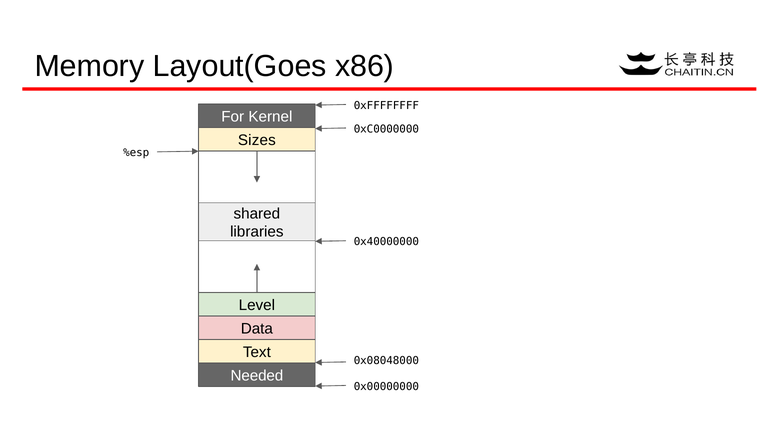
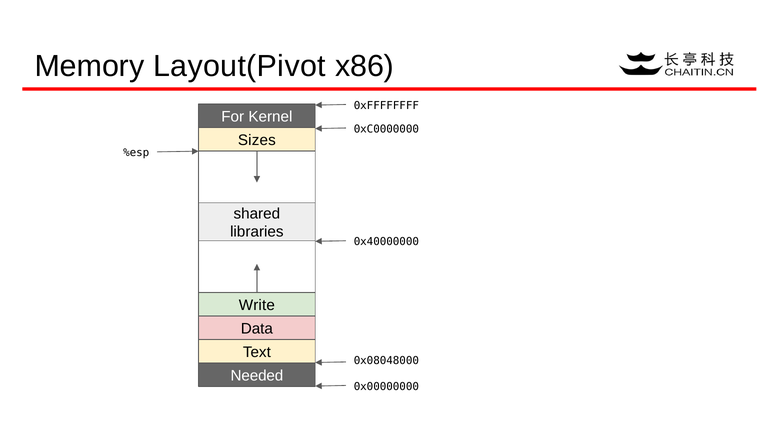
Layout(Goes: Layout(Goes -> Layout(Pivot (239, 66)
Level: Level -> Write (257, 305)
